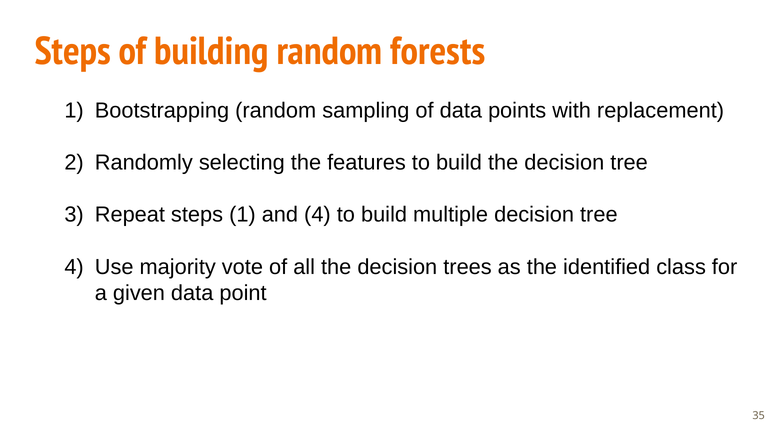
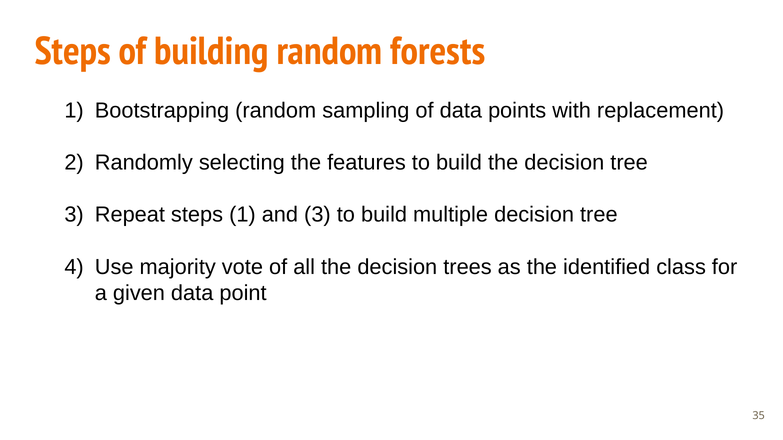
and 4: 4 -> 3 (317, 215)
